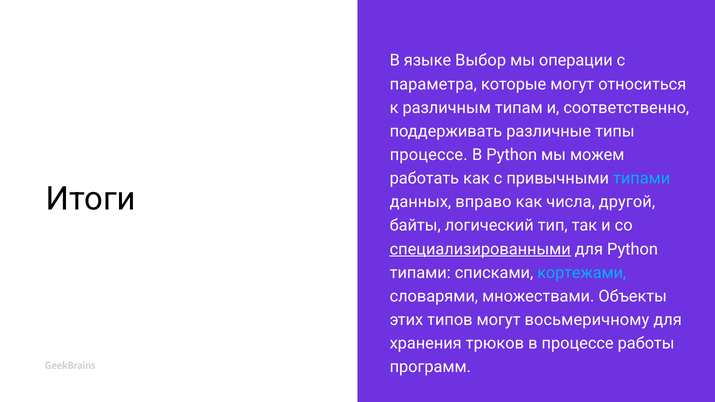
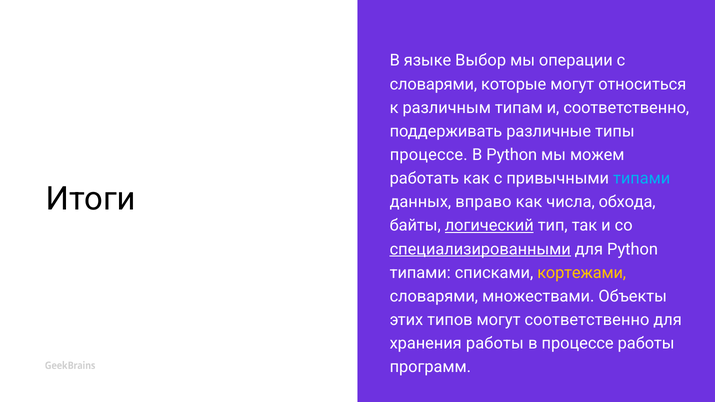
параметра: параметра -> словарями (433, 84)
другой: другой -> обхода (627, 202)
логический underline: none -> present (489, 226)
кортежами colour: light blue -> yellow (582, 273)
могут восьмеричному: восьмеричному -> соответственно (587, 320)
хранения трюков: трюков -> работы (495, 344)
